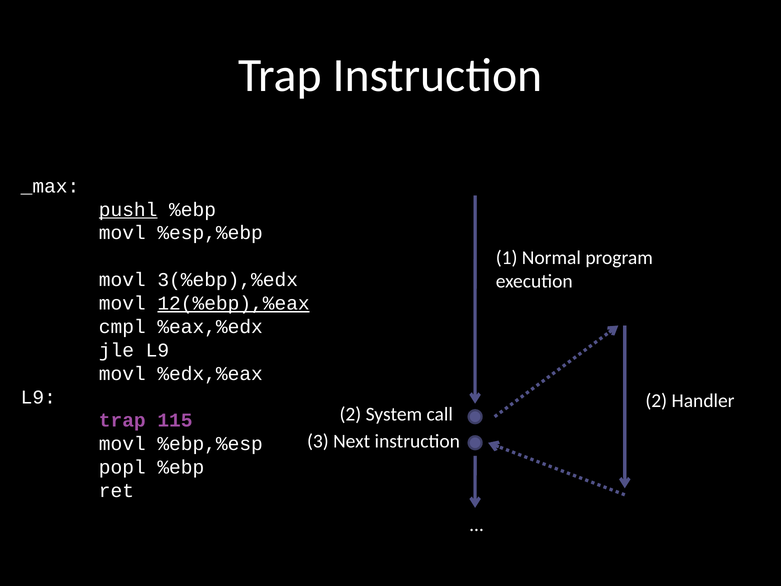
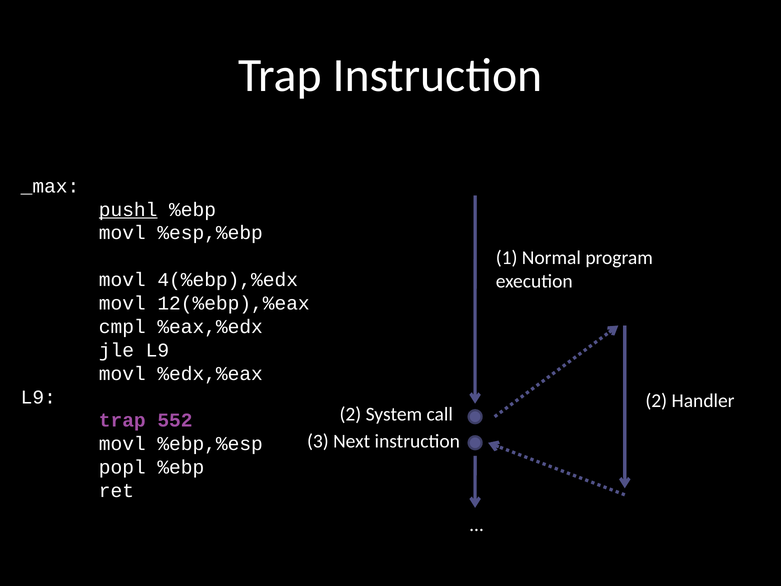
3(%ebp),%edx: 3(%ebp),%edx -> 4(%ebp),%edx (228, 280)
12(%ebp),%eax underline: present -> none (234, 303)
115: 115 -> 552 (175, 420)
